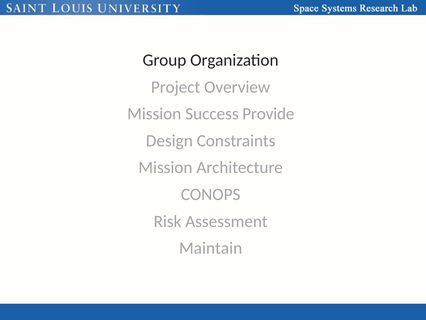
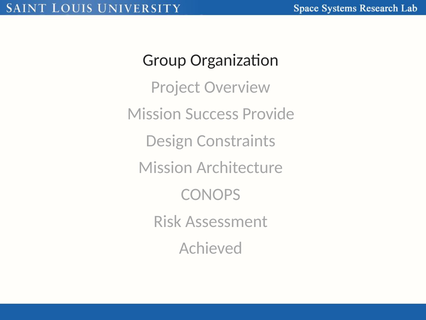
Maintain: Maintain -> Achieved (211, 248)
